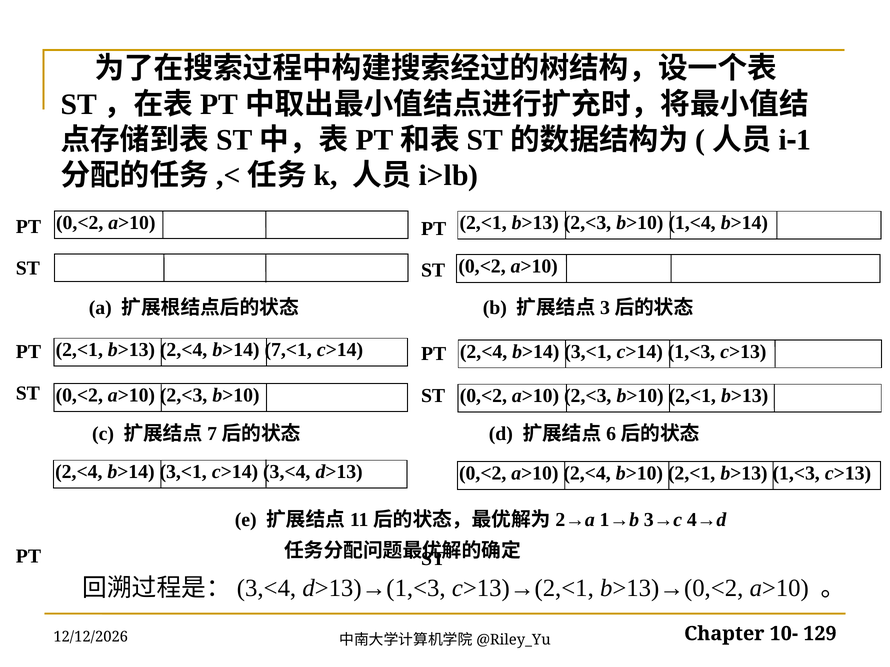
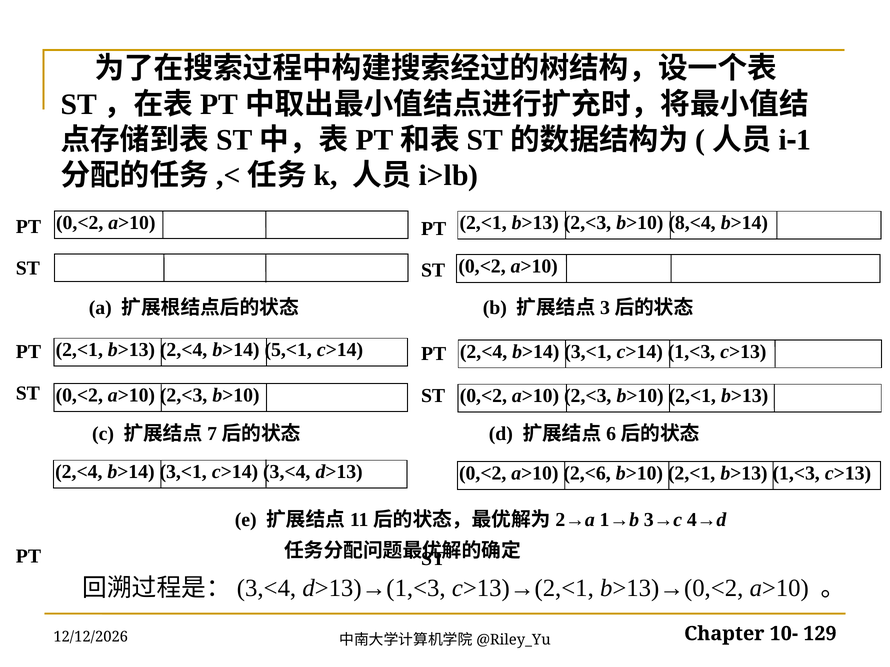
1,<4: 1,<4 -> 8,<4 (692, 223)
7,<1: 7,<1 -> 5,<1 (288, 350)
a>10 2,<4: 2,<4 -> 2,<6 (587, 474)
